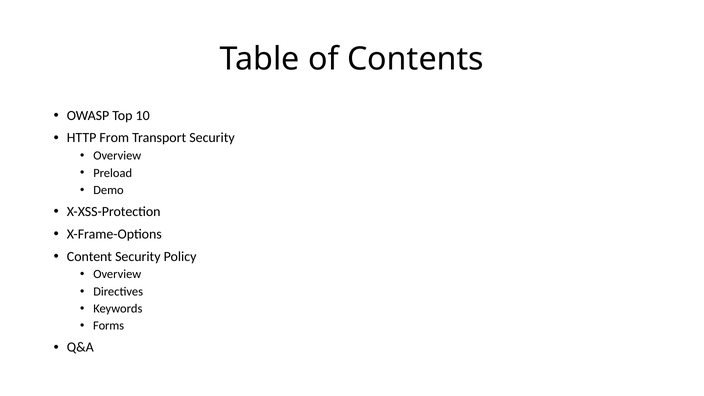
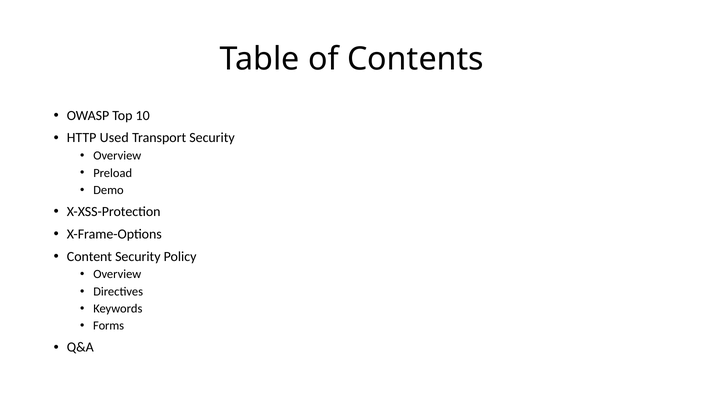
From: From -> Used (114, 138)
